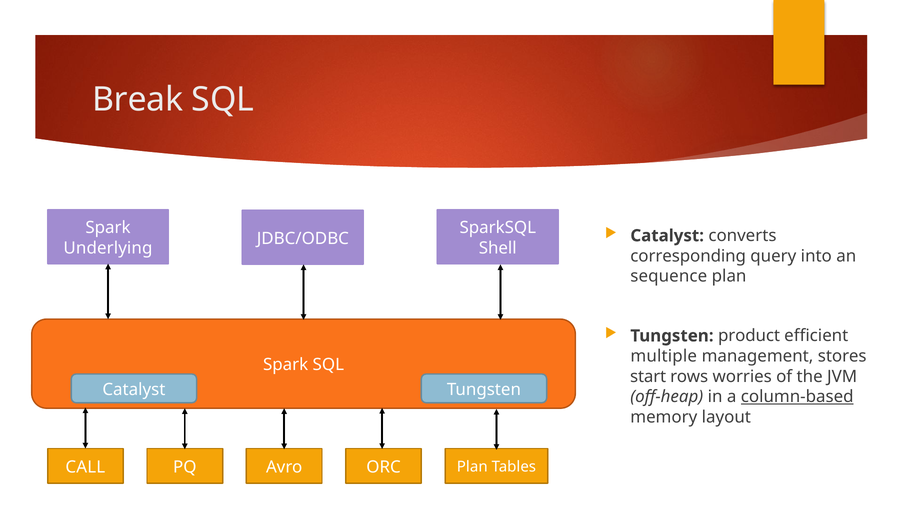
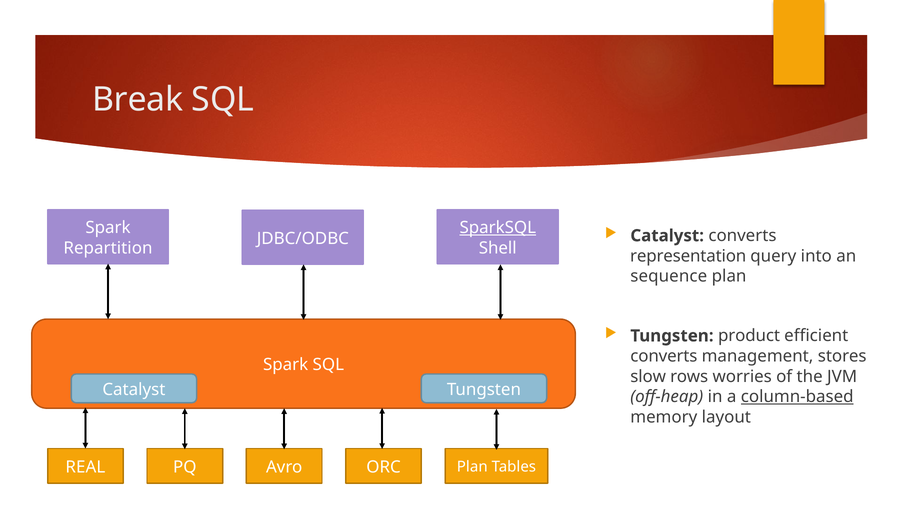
SparkSQL underline: none -> present (498, 228)
Underlying: Underlying -> Repartition (108, 248)
corresponding: corresponding -> representation (688, 256)
multiple: multiple -> converts (664, 356)
start: start -> slow (648, 376)
CALL: CALL -> REAL (85, 467)
